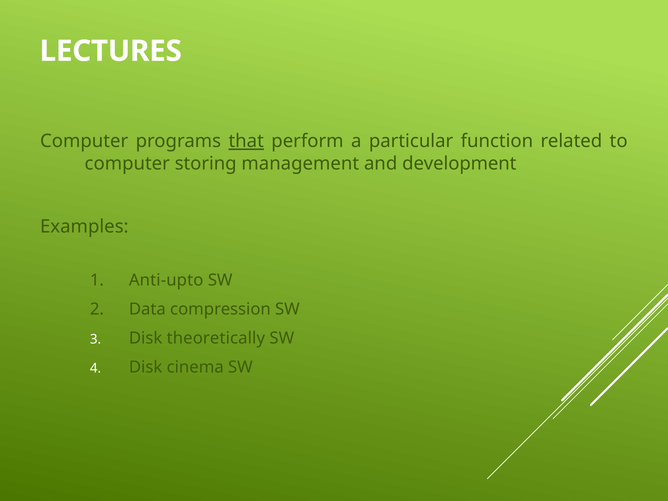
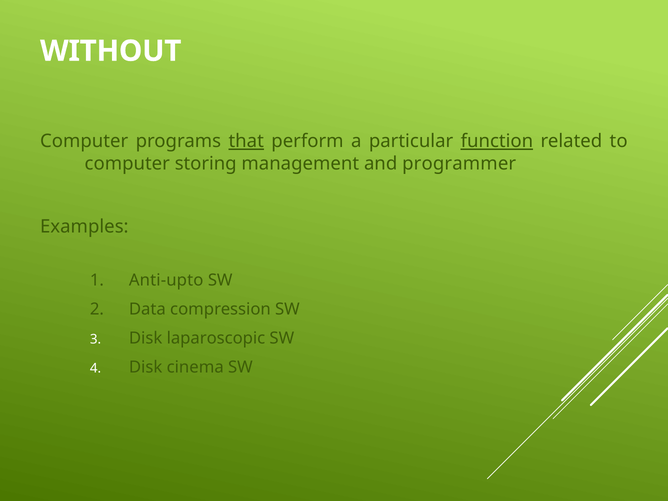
LECTURES: LECTURES -> WITHOUT (111, 51)
function underline: none -> present (497, 141)
development: development -> programmer (459, 164)
theoretically: theoretically -> laparoscopic (216, 338)
